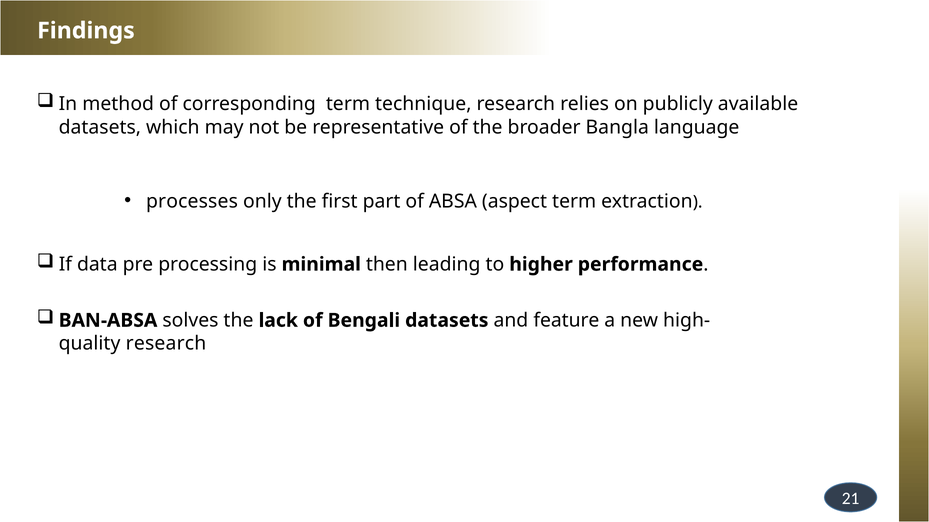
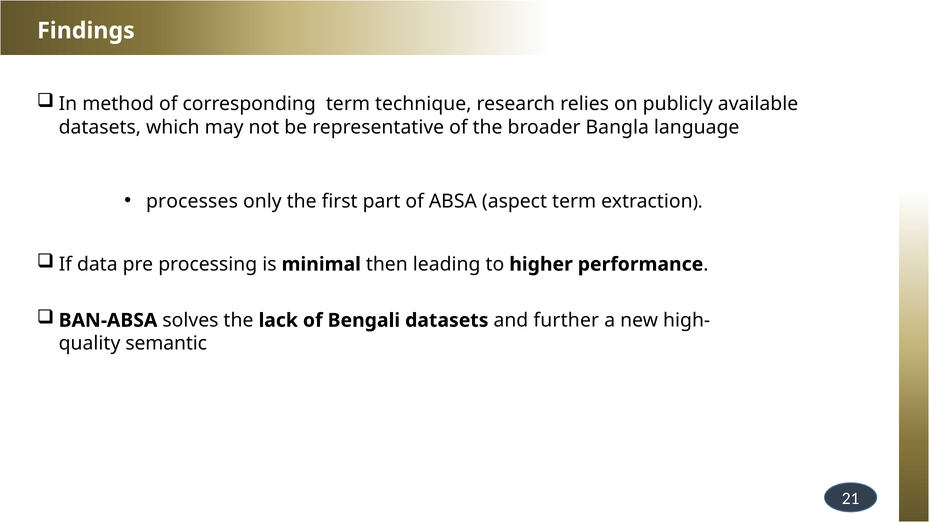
feature: feature -> further (566, 321)
research: research -> semantic (166, 344)
